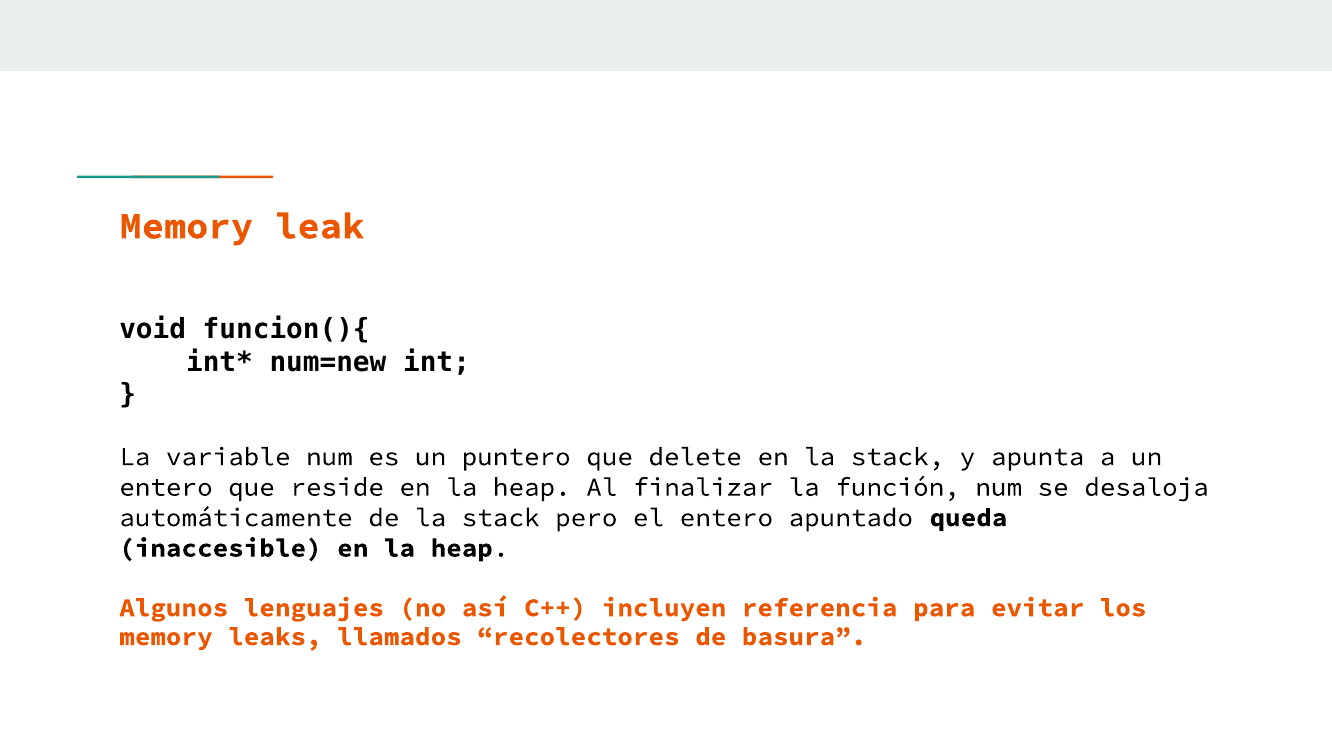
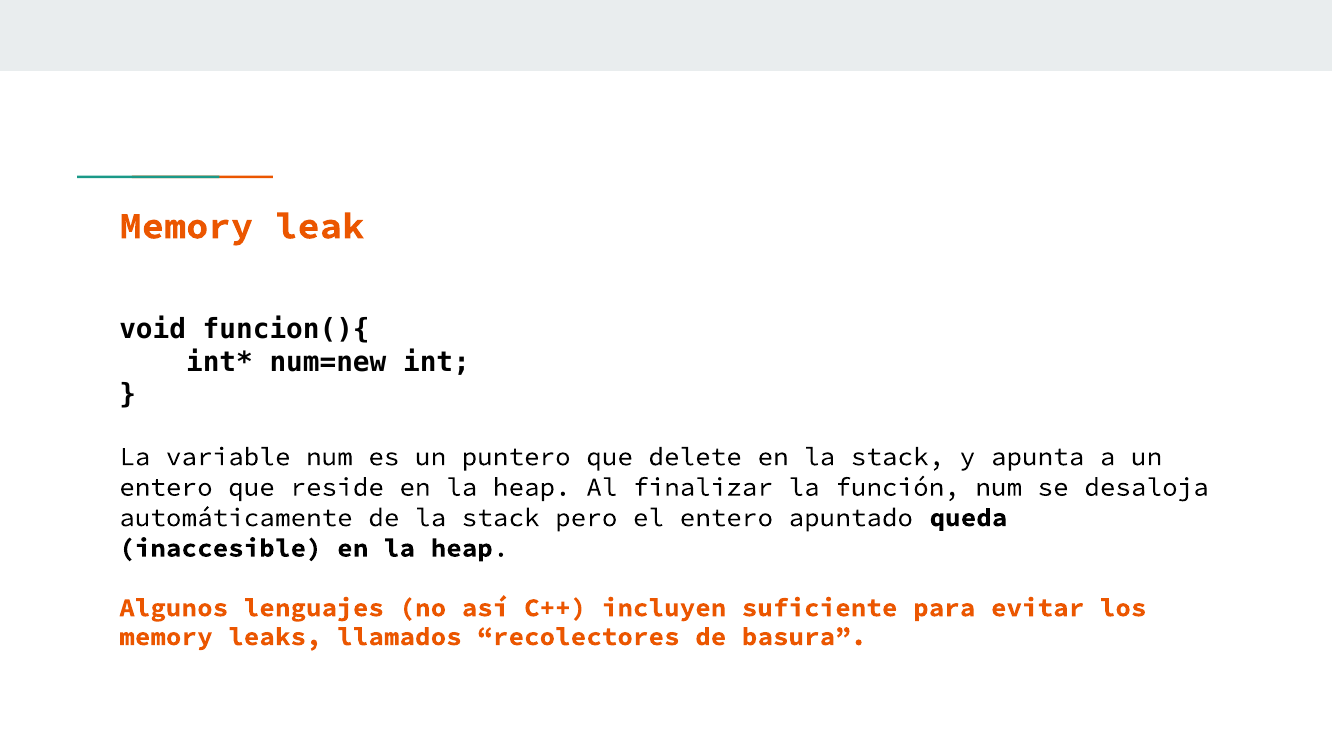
referencia: referencia -> suficiente (820, 608)
